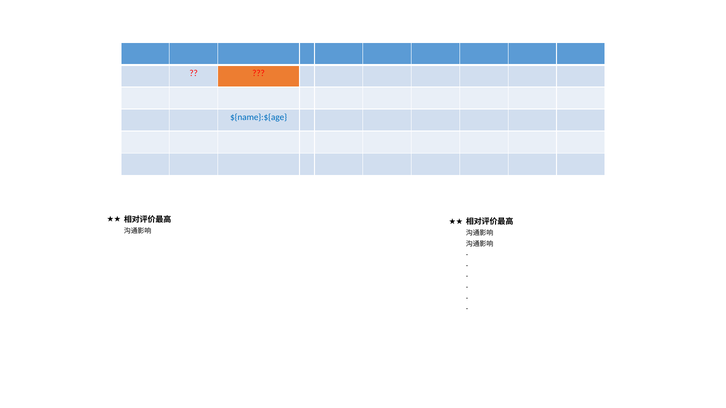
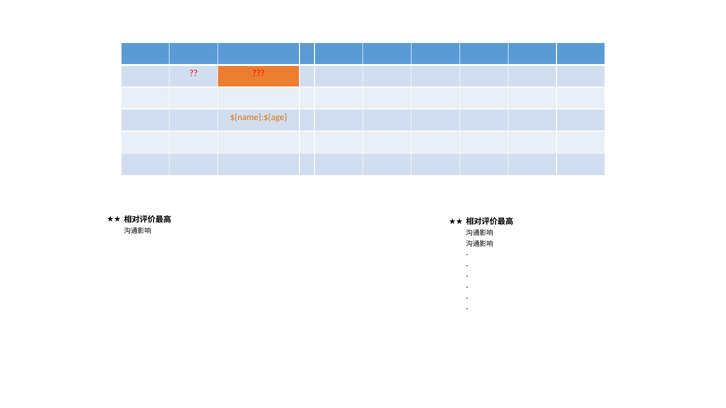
${name}:${age colour: blue -> orange (259, 117)
